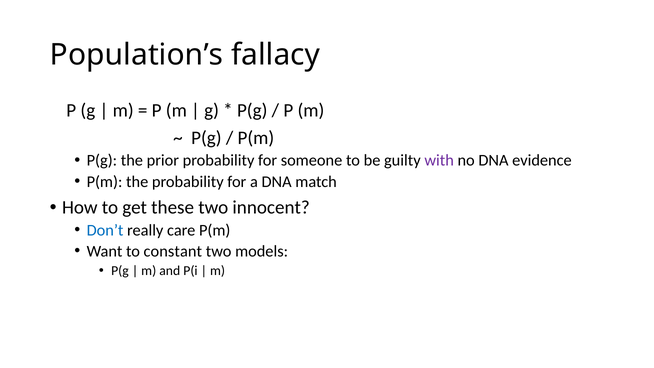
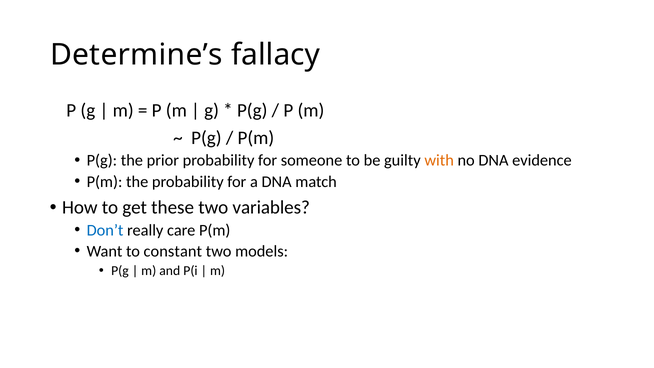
Population’s: Population’s -> Determine’s (136, 55)
with colour: purple -> orange (439, 161)
innocent: innocent -> variables (271, 208)
